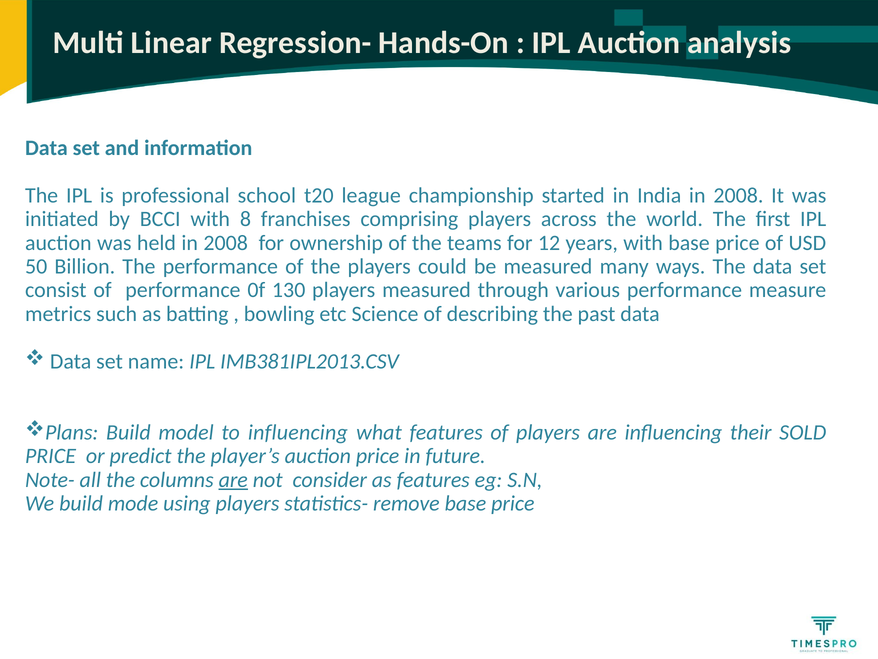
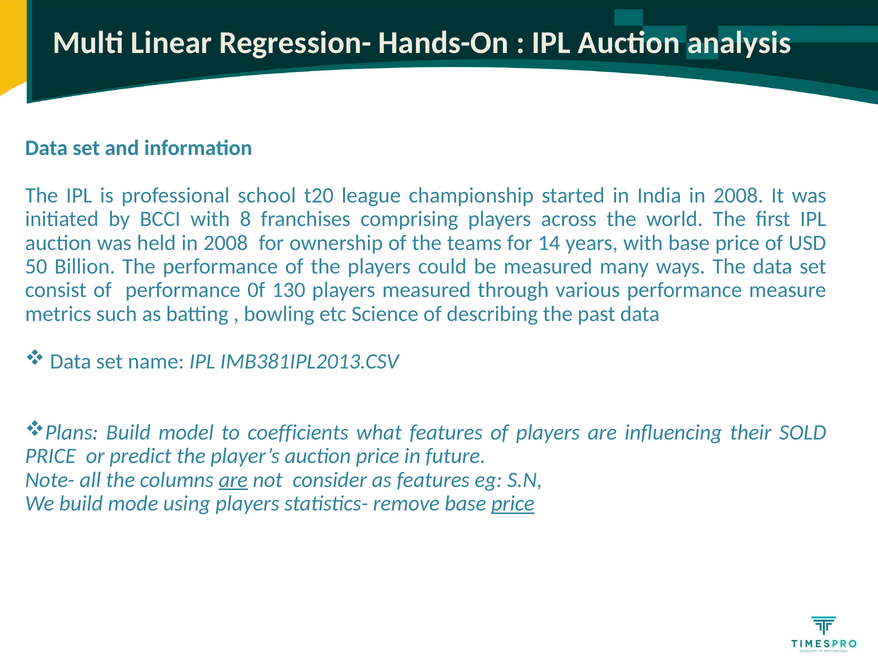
12: 12 -> 14 (549, 243)
to influencing: influencing -> coefficients (298, 432)
price underline: none -> present (513, 503)
